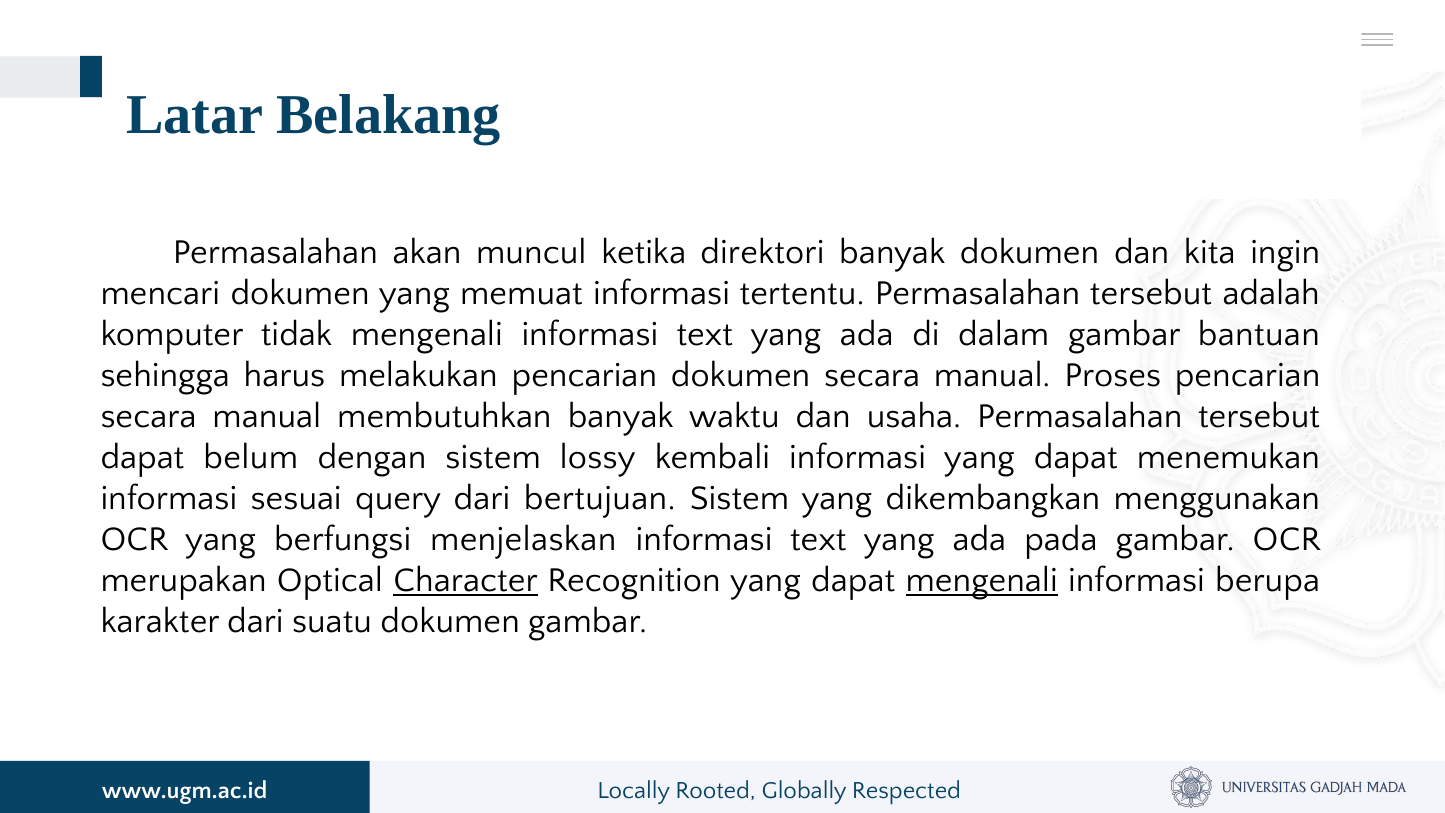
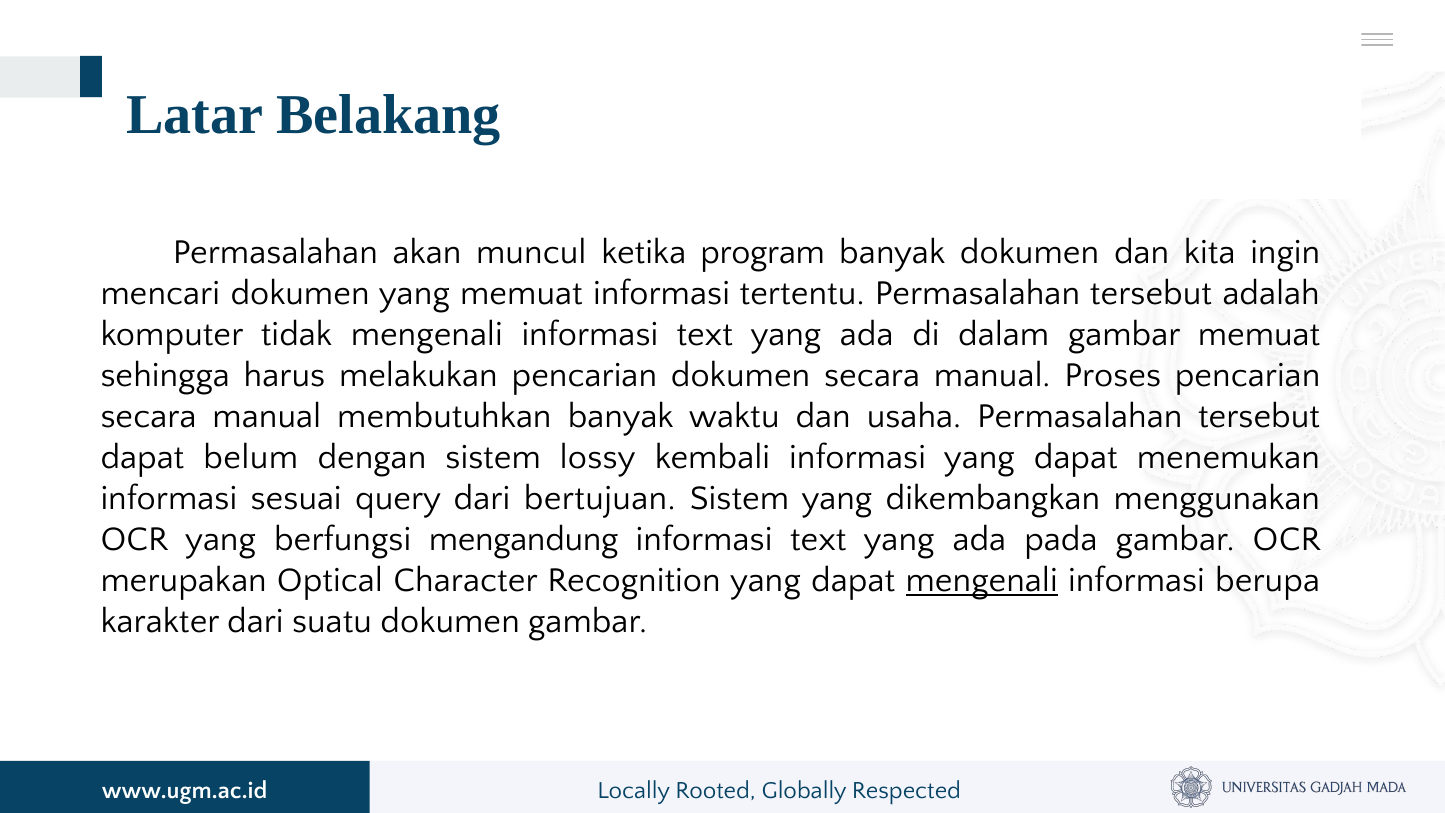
direktori: direktori -> program (763, 253)
gambar bantuan: bantuan -> memuat (1259, 334)
menjelaskan: menjelaskan -> mengandung (524, 539)
Character underline: present -> none (465, 580)
